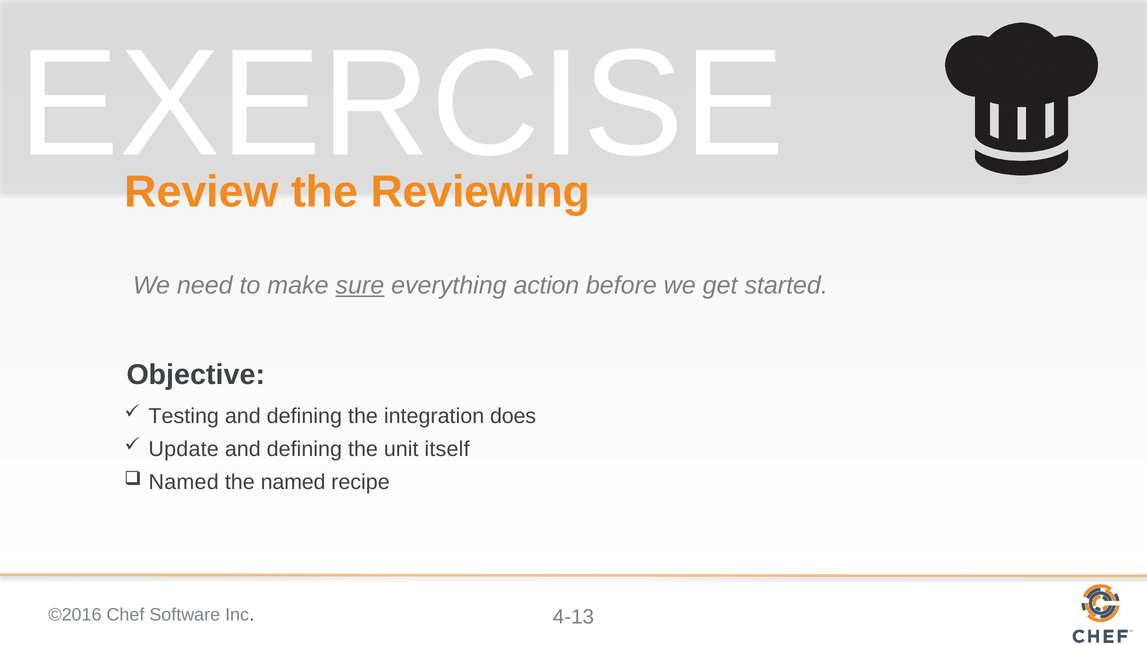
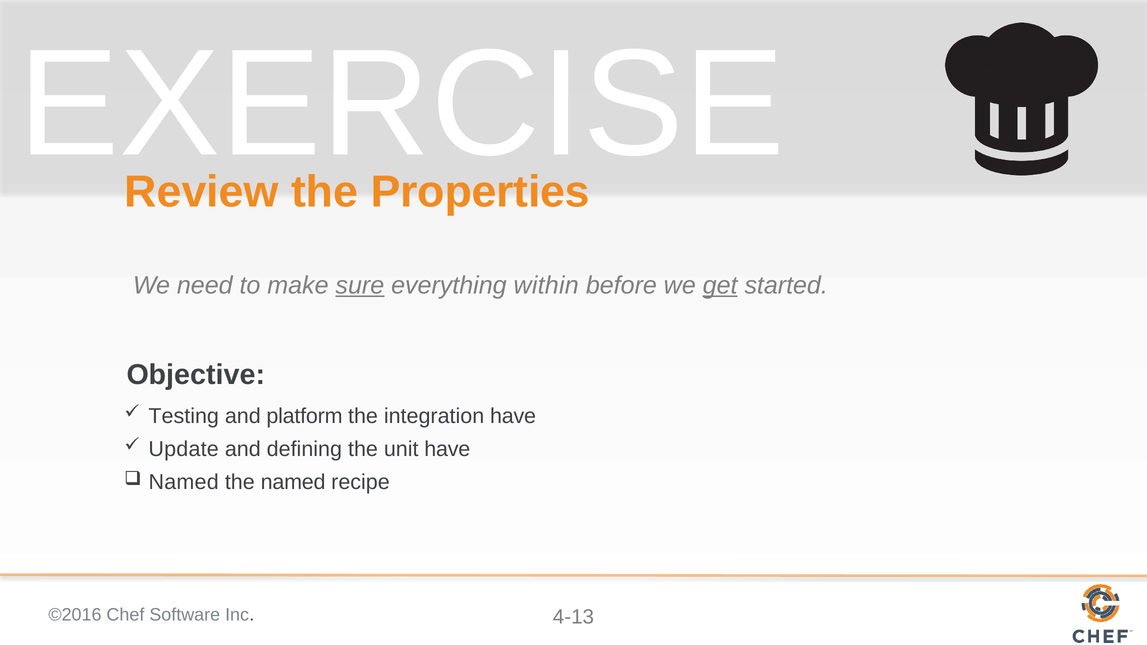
Reviewing: Reviewing -> Properties (480, 192)
action: action -> within (546, 286)
get underline: none -> present (720, 286)
defining: defining -> platform (304, 416)
integration does: does -> have (513, 416)
unit itself: itself -> have (447, 449)
